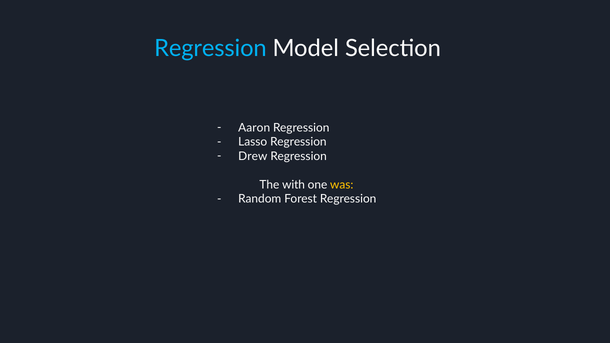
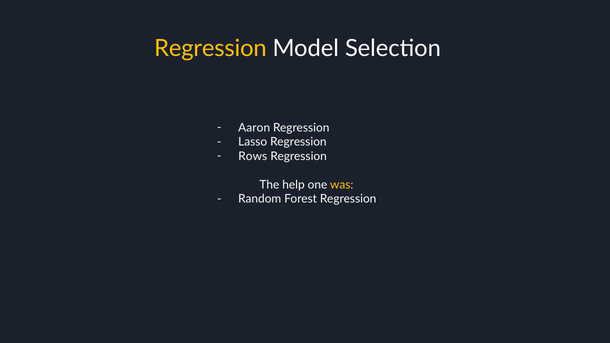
Regression colour: light blue -> yellow (210, 48)
Drew: Drew -> Rows (253, 156)
with: with -> help (294, 185)
